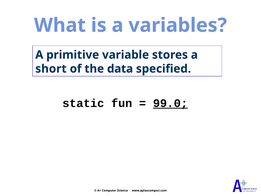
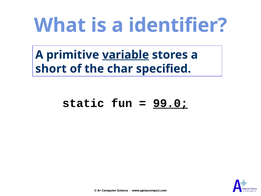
variables: variables -> identifier (178, 25)
variable underline: none -> present (126, 55)
data: data -> char (120, 69)
